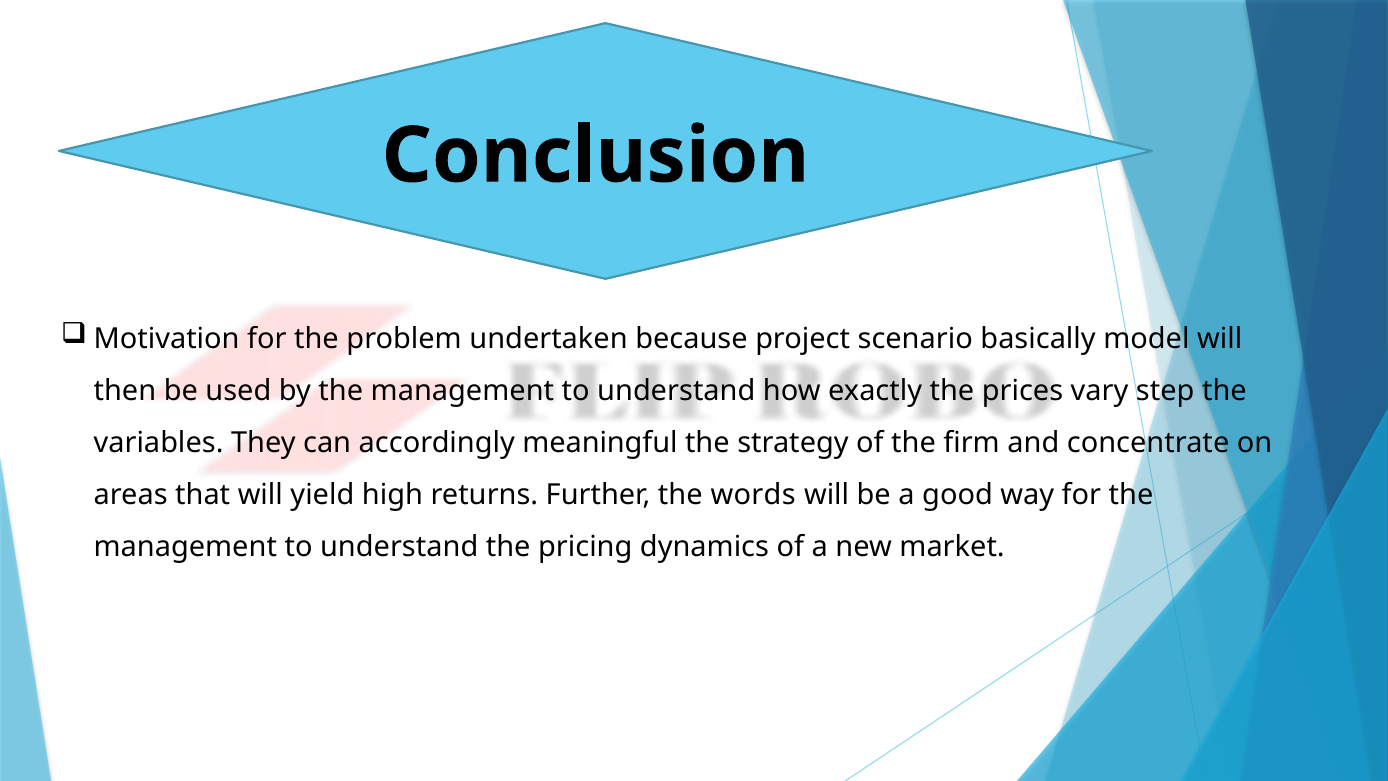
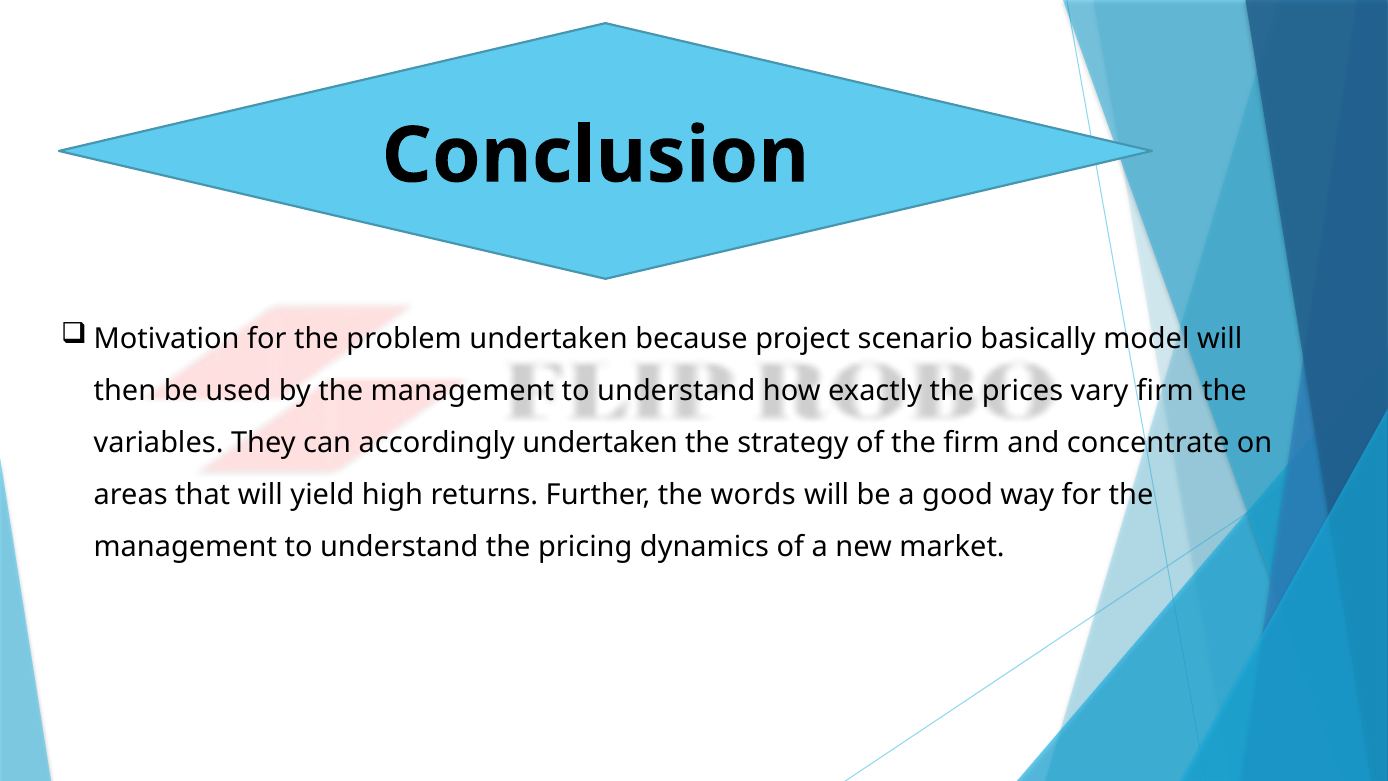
vary step: step -> firm (1165, 391)
accordingly meaningful: meaningful -> undertaken (600, 443)
